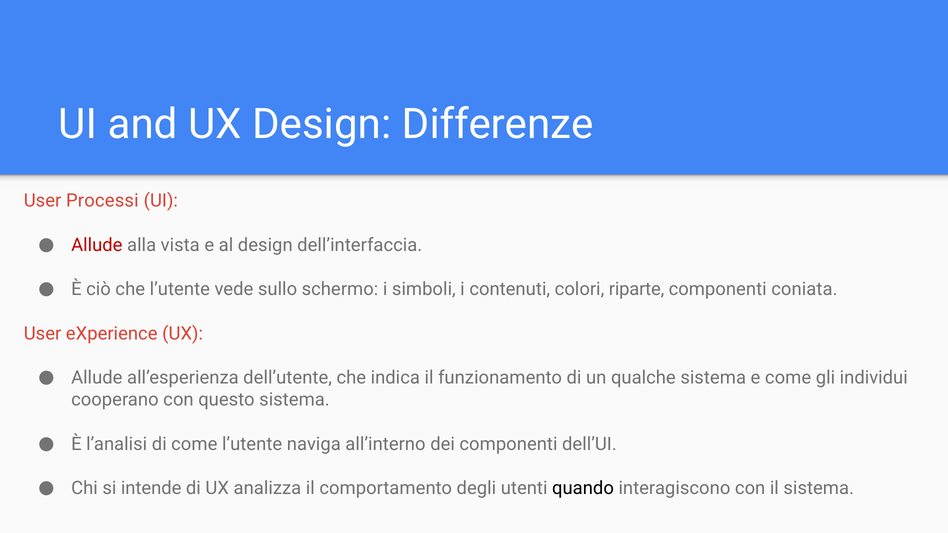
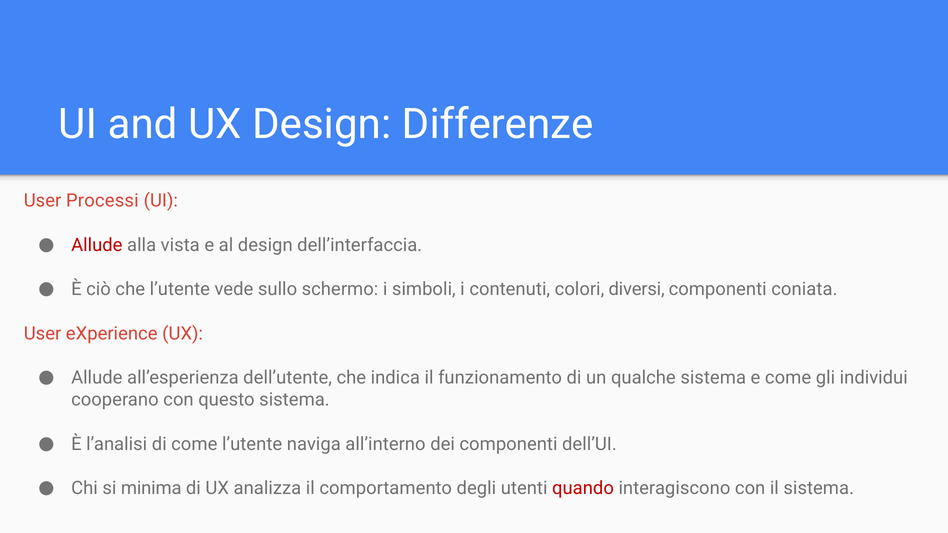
riparte: riparte -> diversi (637, 289)
intende: intende -> minima (151, 489)
quando colour: black -> red (583, 489)
